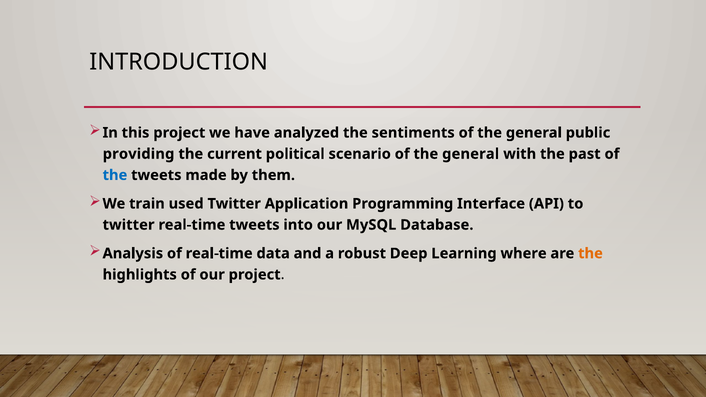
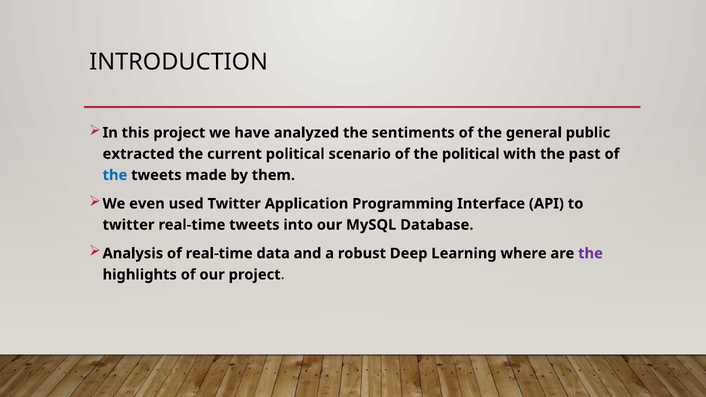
providing: providing -> extracted (139, 154)
scenario of the general: general -> political (471, 154)
train: train -> even (147, 204)
the colour: orange -> purple (591, 253)
